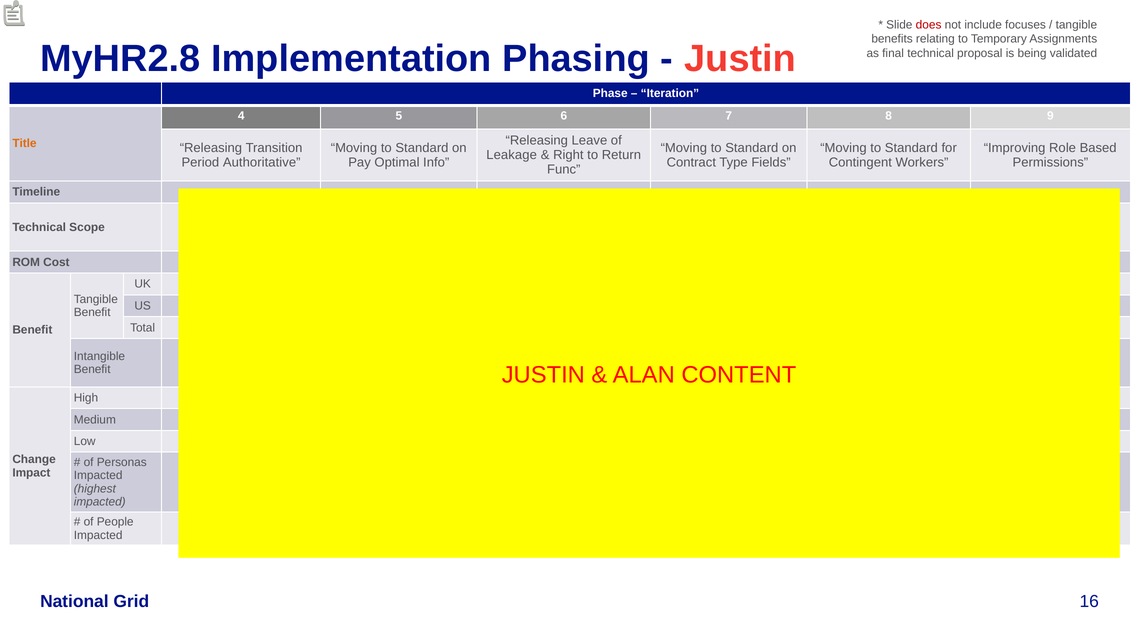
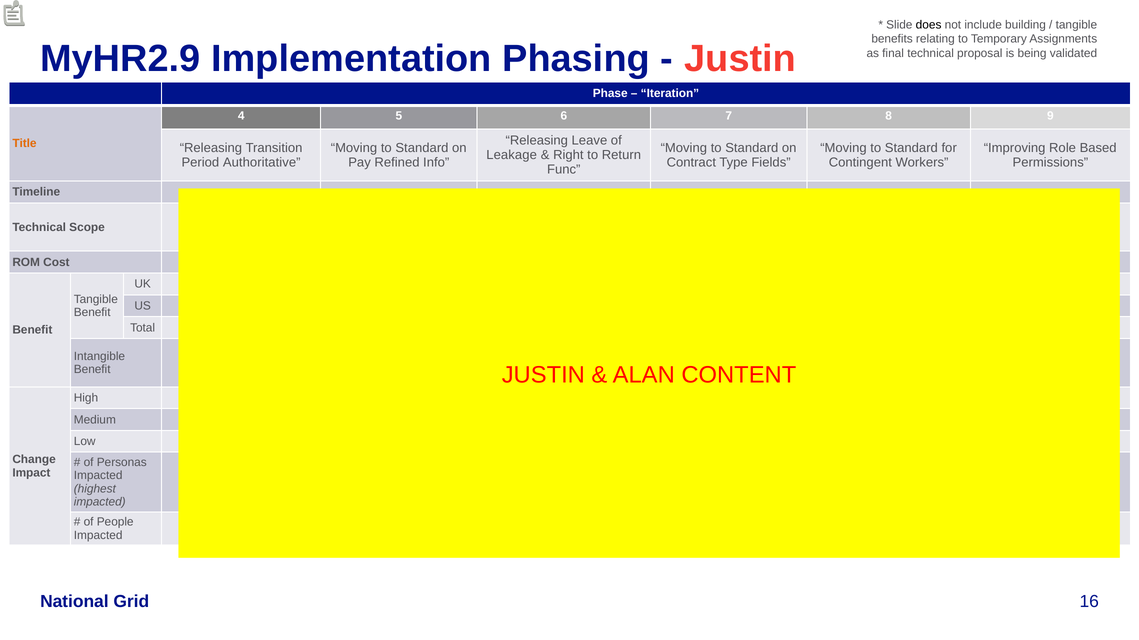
does colour: red -> black (929, 25)
focuses: focuses -> building (1026, 25)
MyHR2.8: MyHR2.8 -> MyHR2.9 (120, 59)
Optimal: Optimal -> Refined (397, 163)
